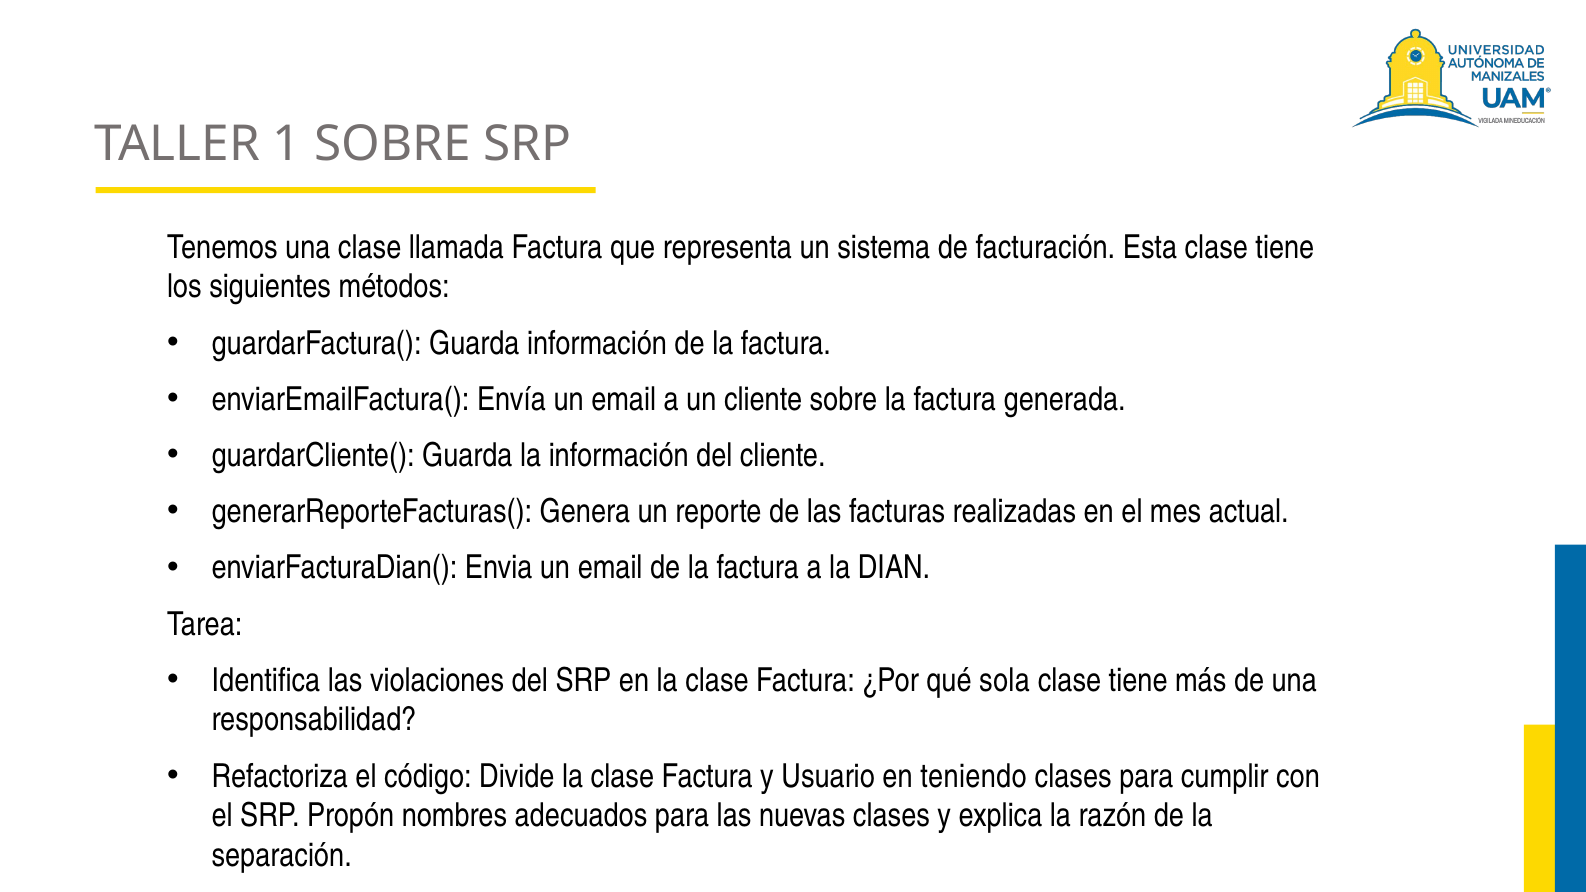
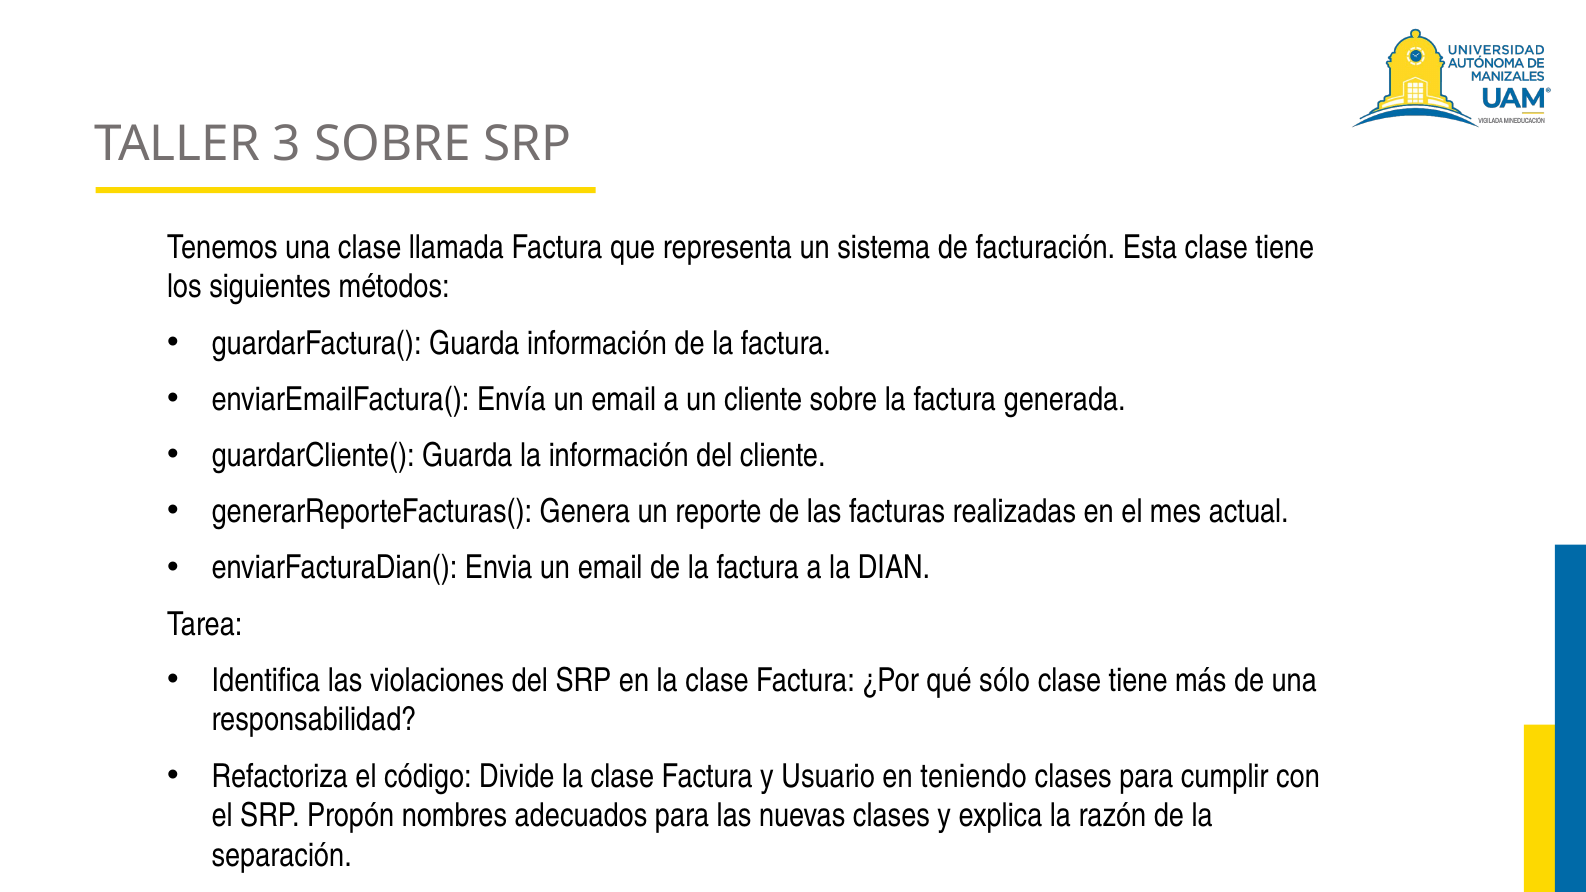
1: 1 -> 3 (287, 144)
sola: sola -> sólo (1005, 680)
